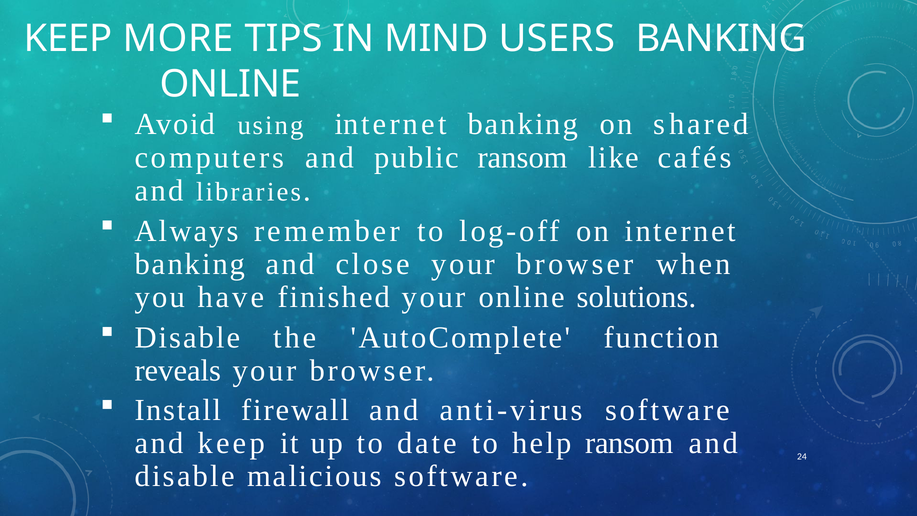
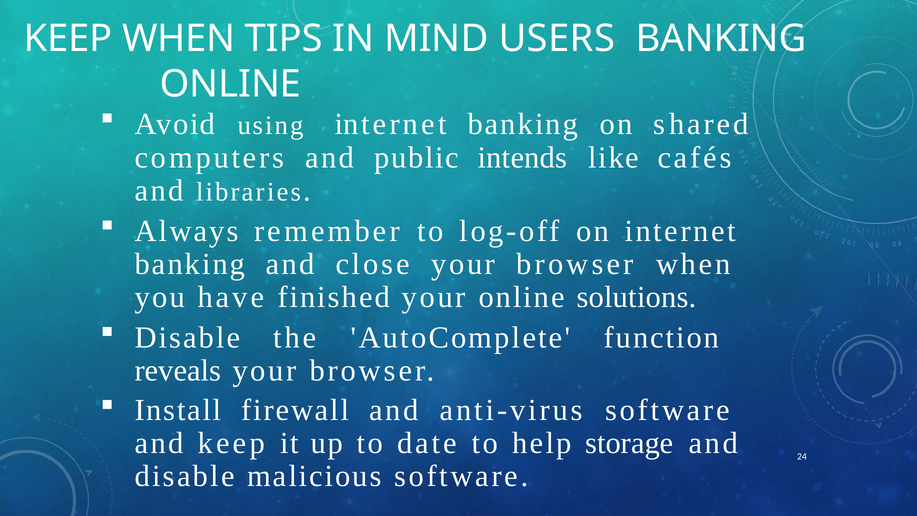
KEEP MORE: MORE -> WHEN (179, 38)
public ransom: ransom -> intends (522, 158)
help ransom: ransom -> storage (629, 443)
